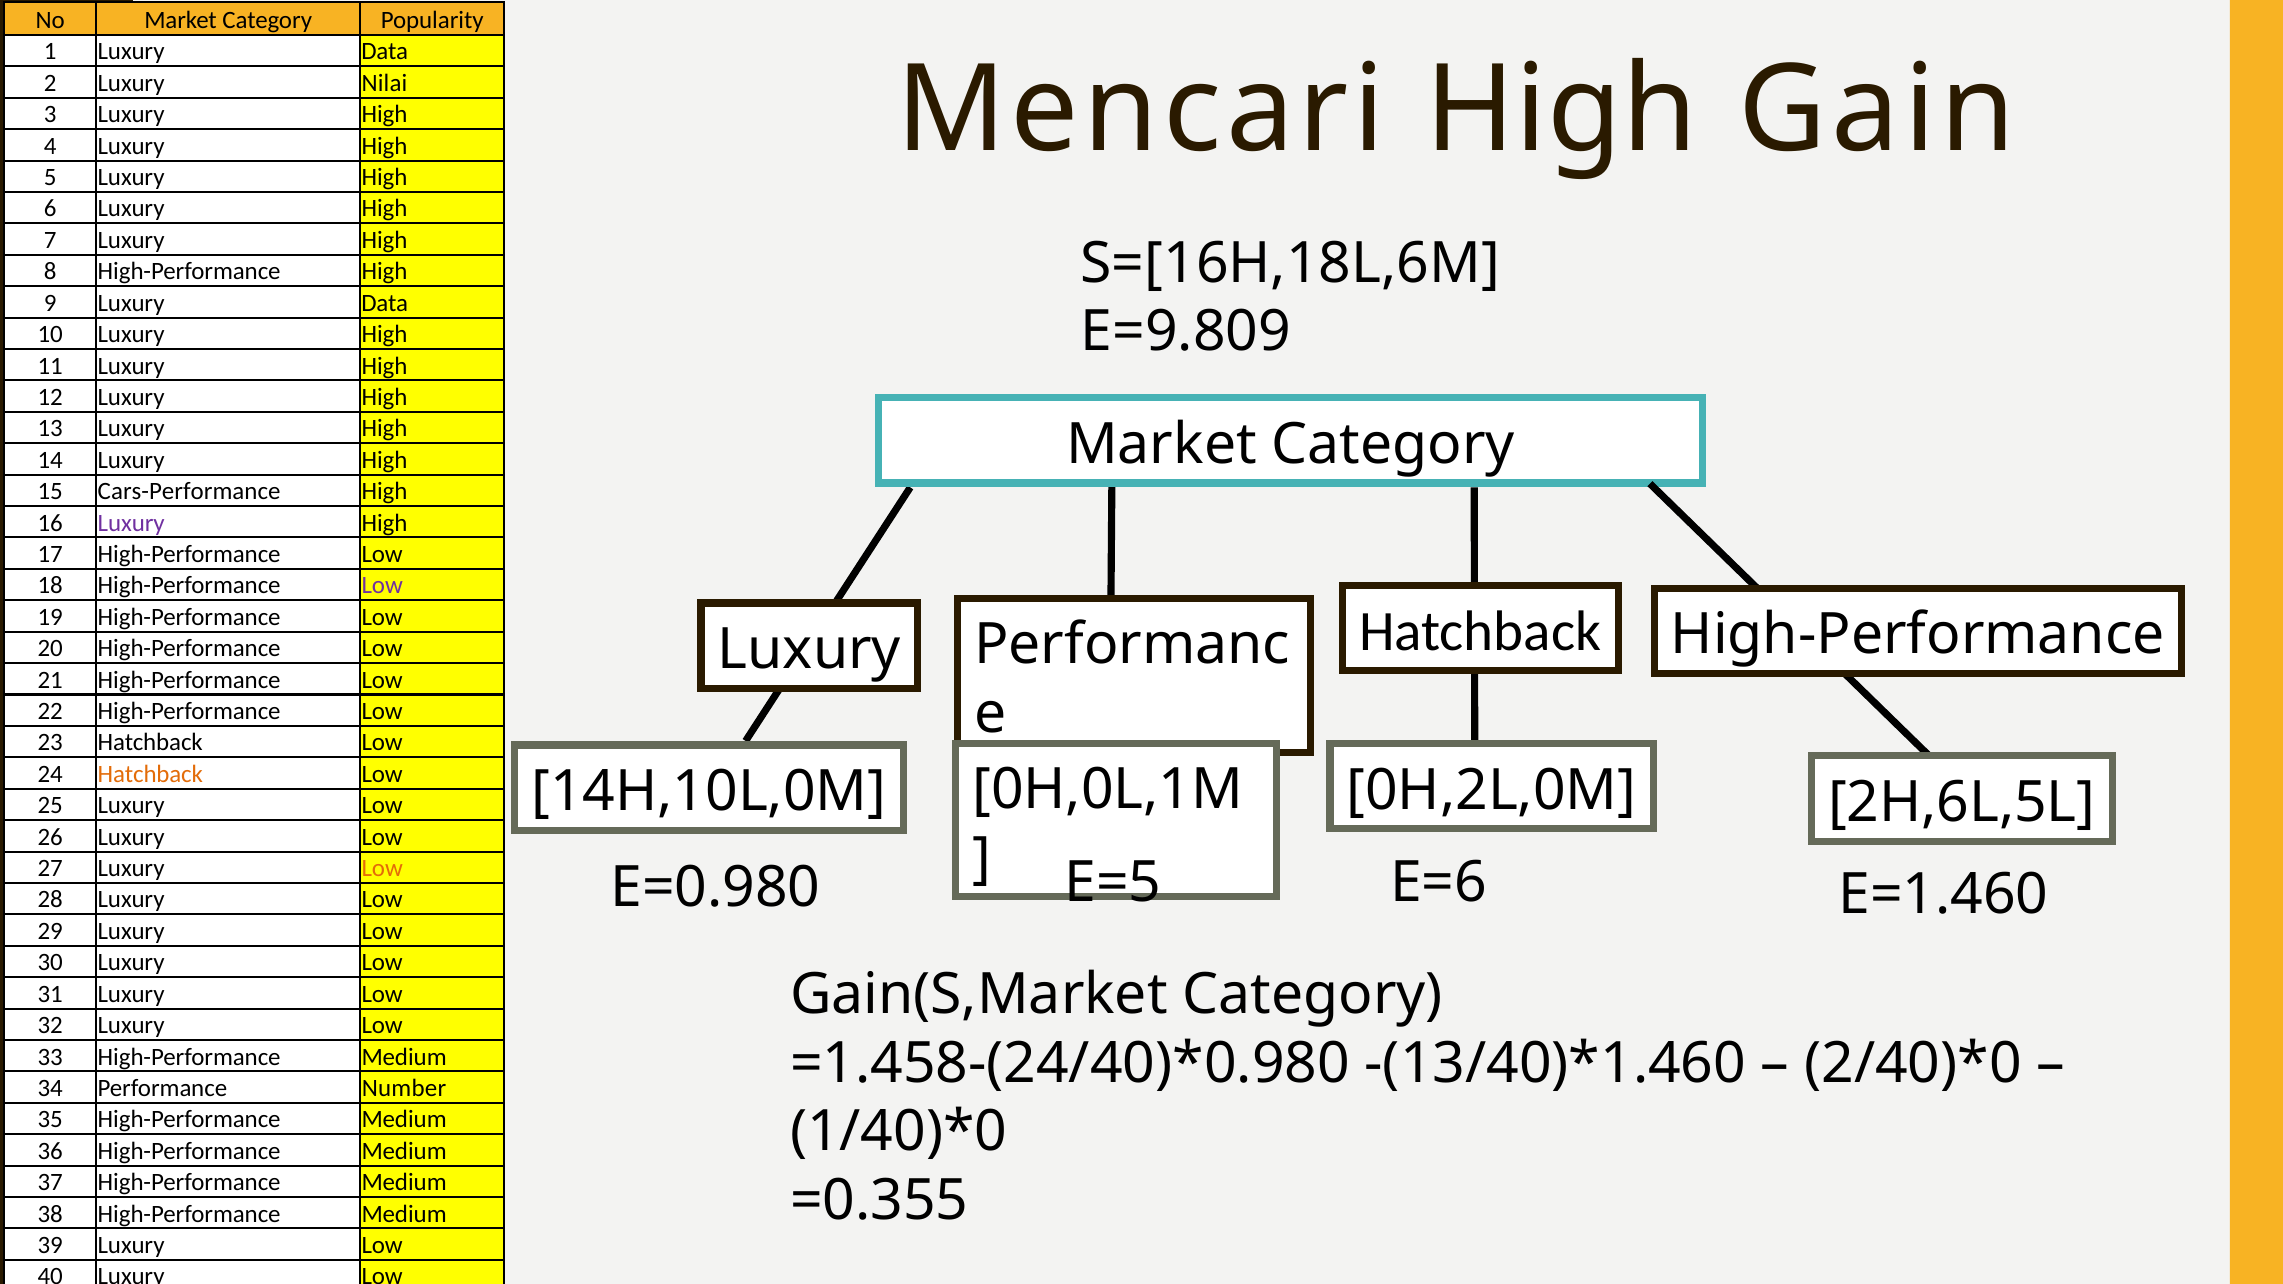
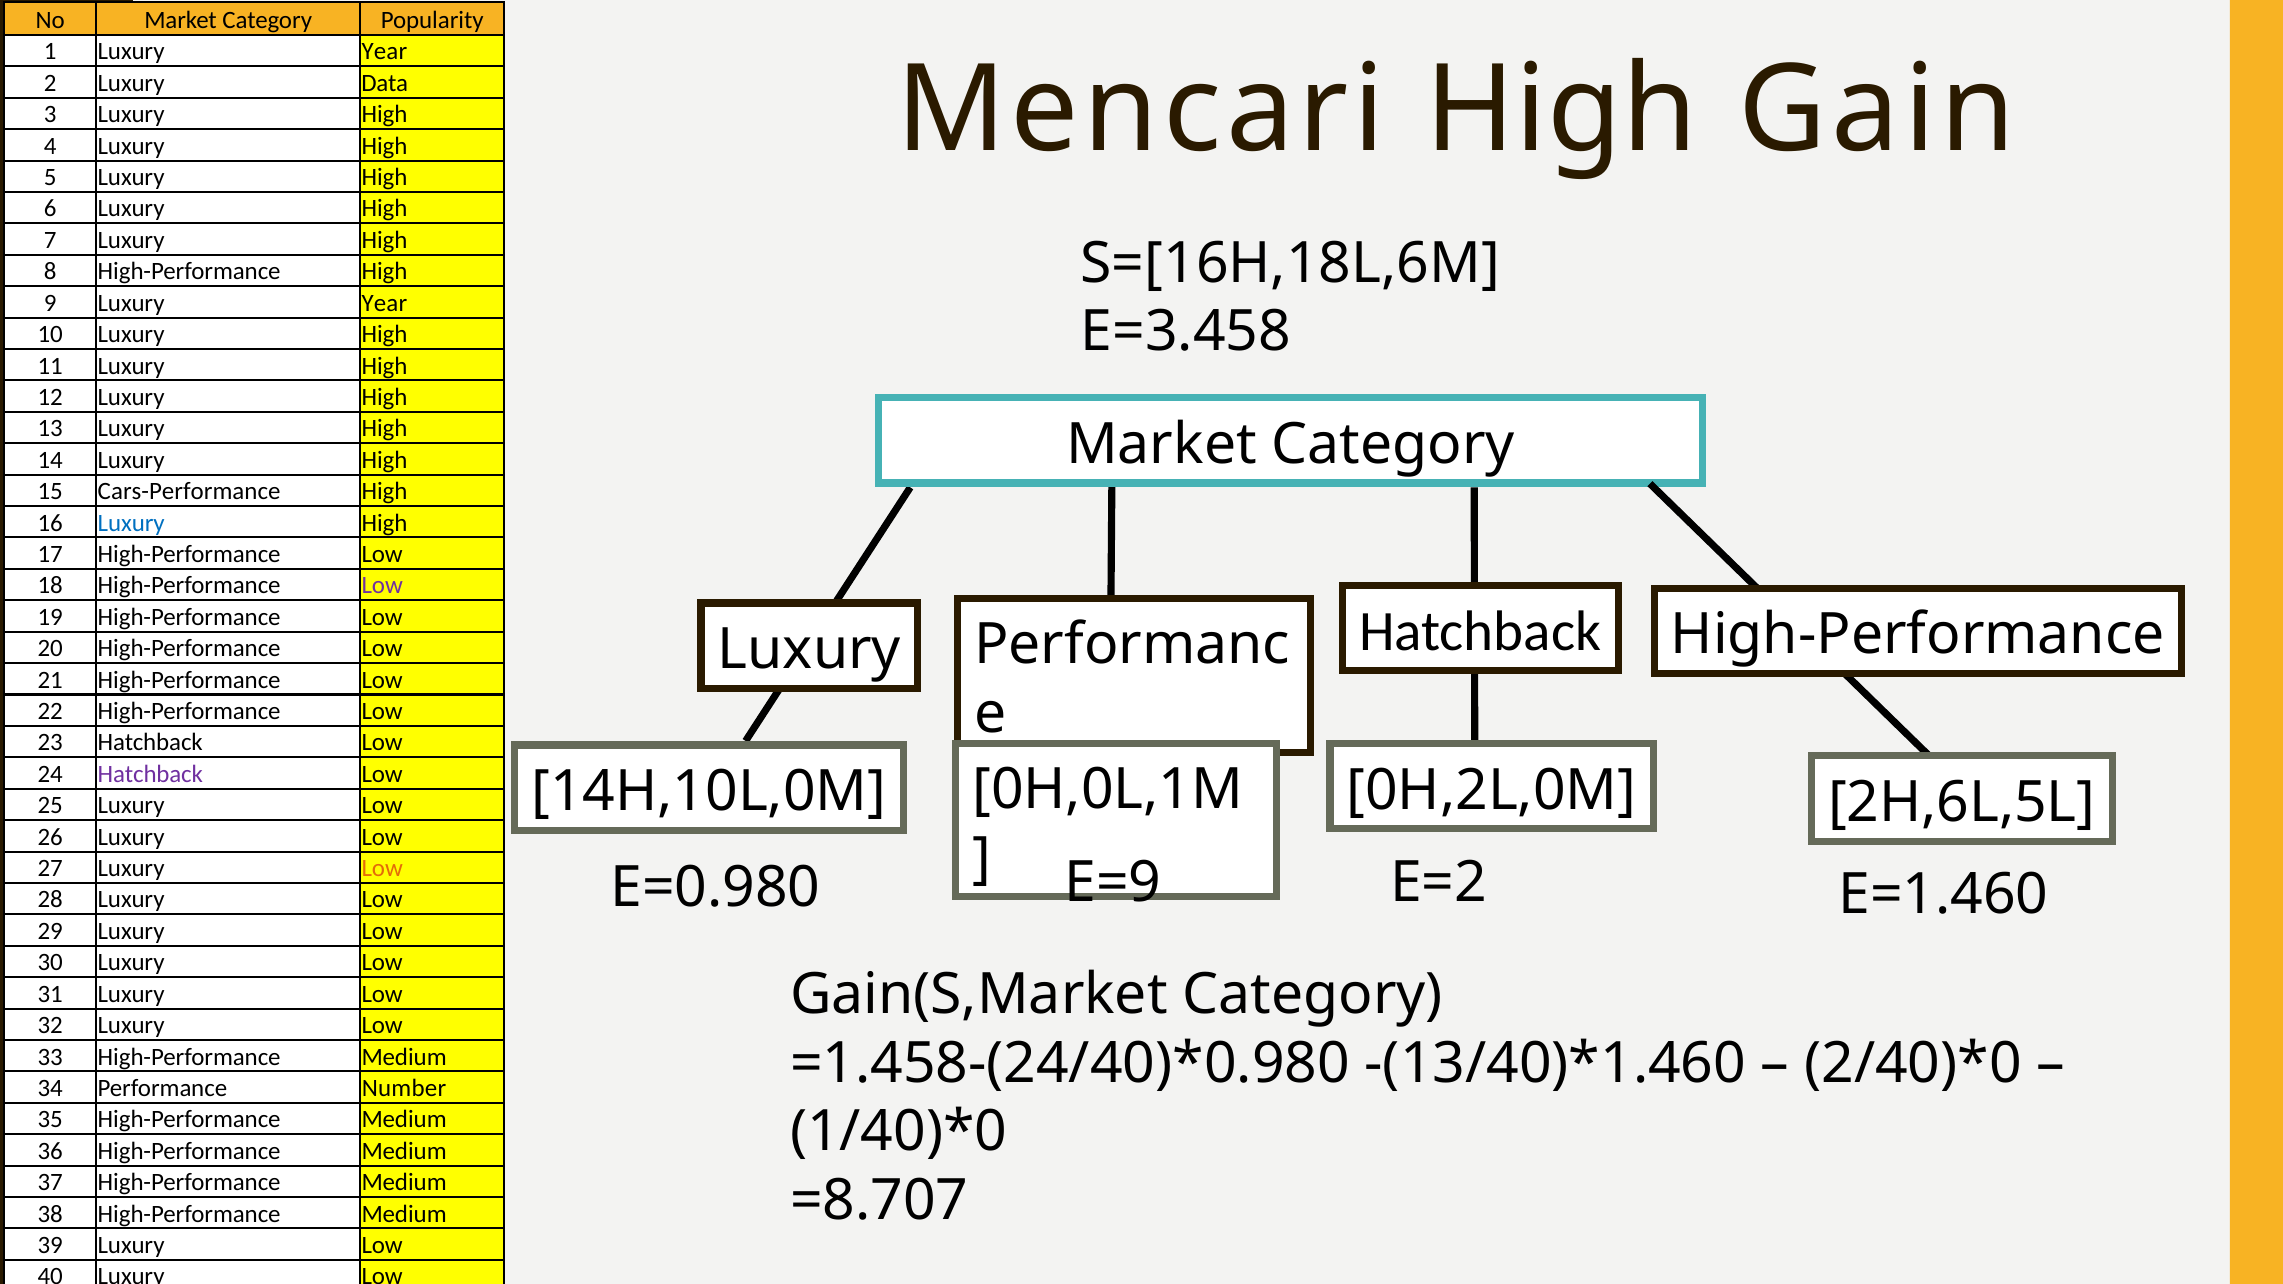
1 Luxury Data: Data -> Year (384, 52)
Nilai: Nilai -> Data (385, 83)
9 Luxury Data: Data -> Year (384, 303)
E=9.809: E=9.809 -> E=3.458 (1186, 332)
Luxury colour: purple -> blue (131, 523)
Hatchback colour: orange -> purple (150, 774)
E=6: E=6 -> E=2 (1439, 882)
E=5: E=5 -> E=9 (1113, 882)
=0.355: =0.355 -> =8.707 (879, 1201)
